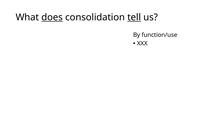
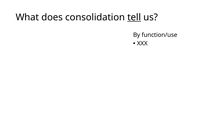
does underline: present -> none (52, 17)
